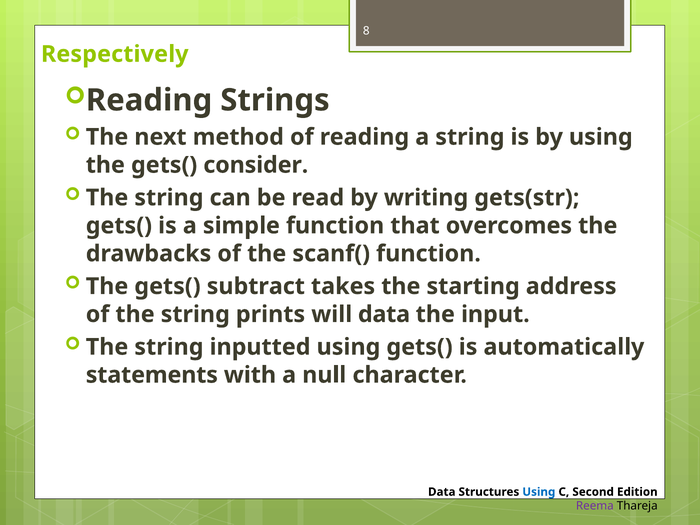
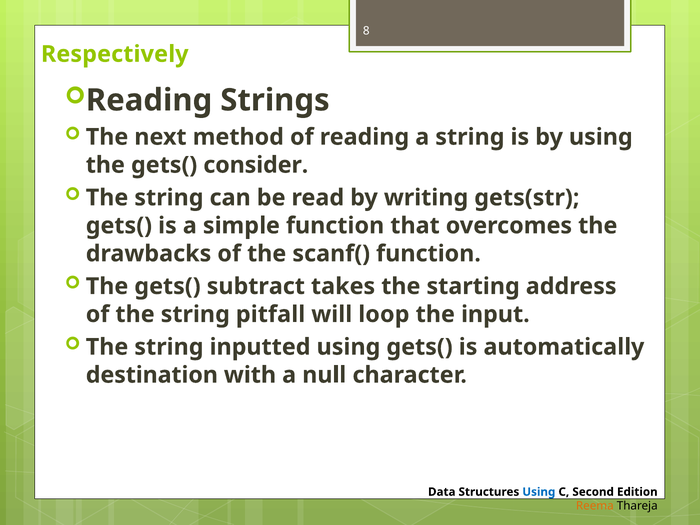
prints: prints -> pitfall (271, 314)
will data: data -> loop (384, 314)
statements: statements -> destination (152, 375)
Reema colour: purple -> orange (595, 506)
